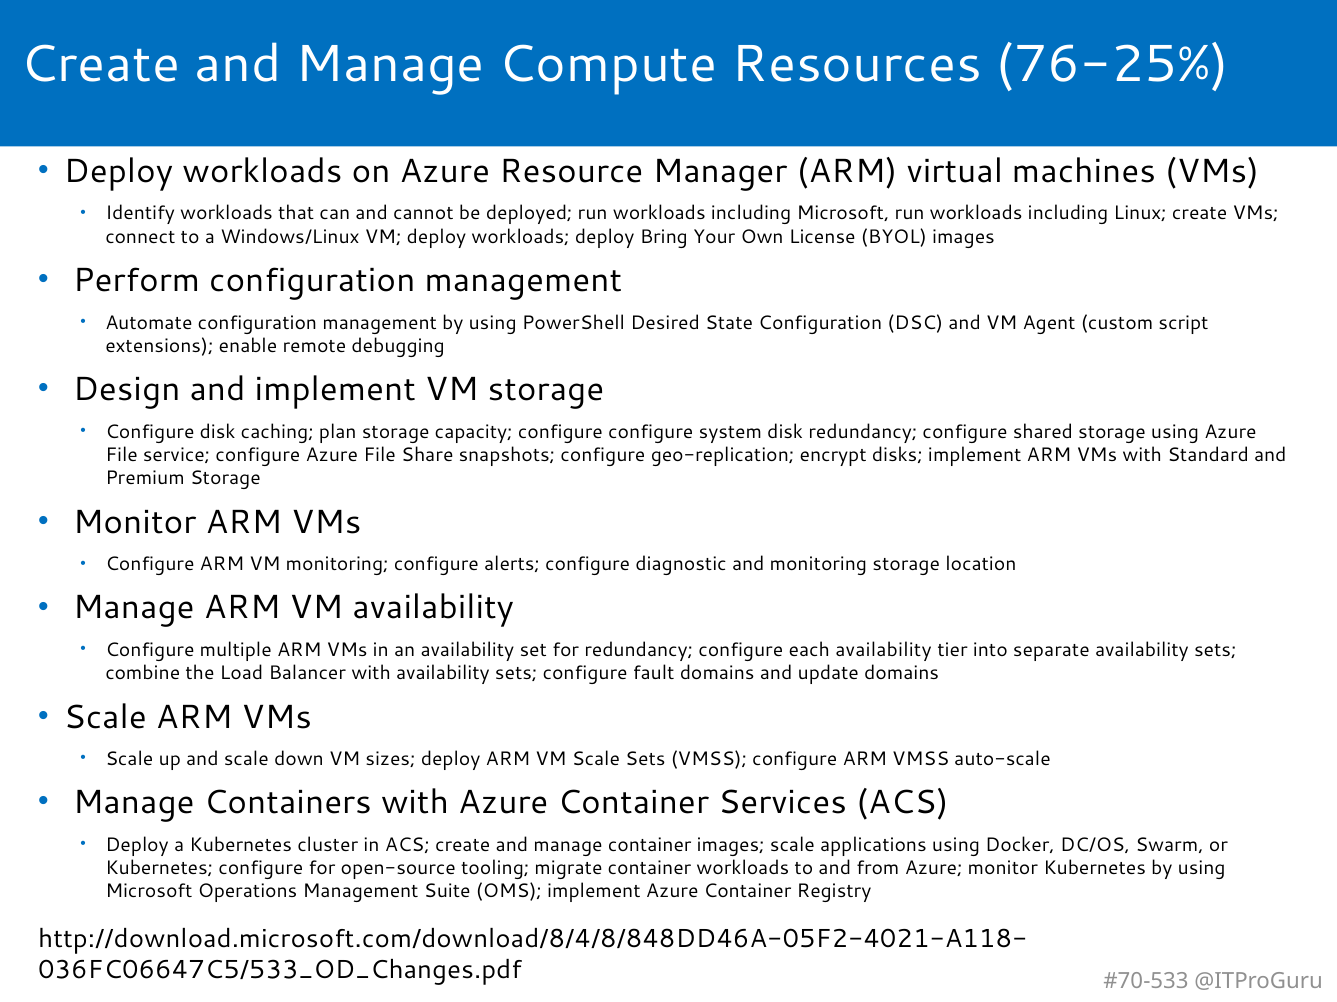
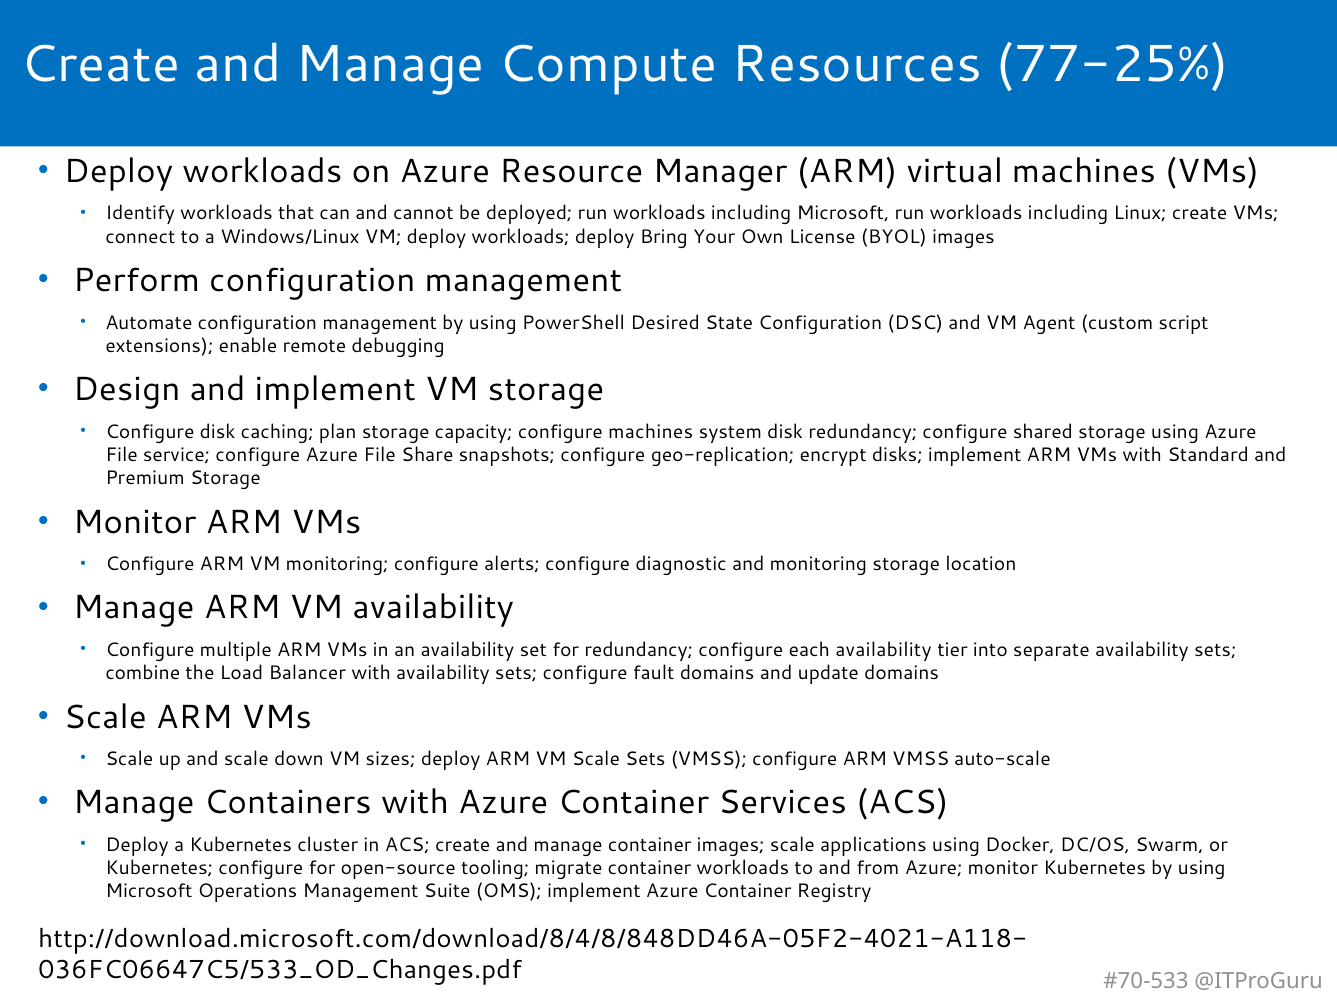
76-25%: 76-25% -> 77-25% (1113, 64)
configure configure: configure -> machines (651, 432)
